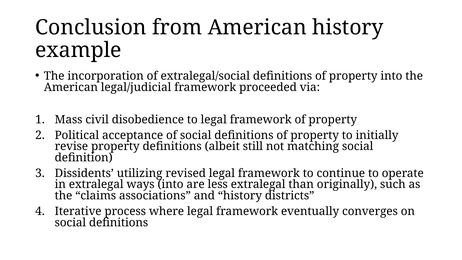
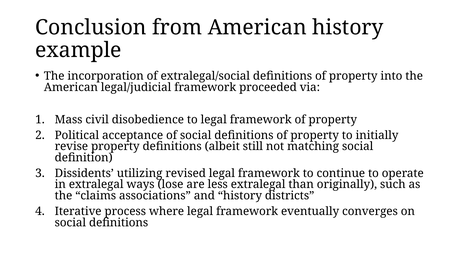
ways into: into -> lose (170, 184)
